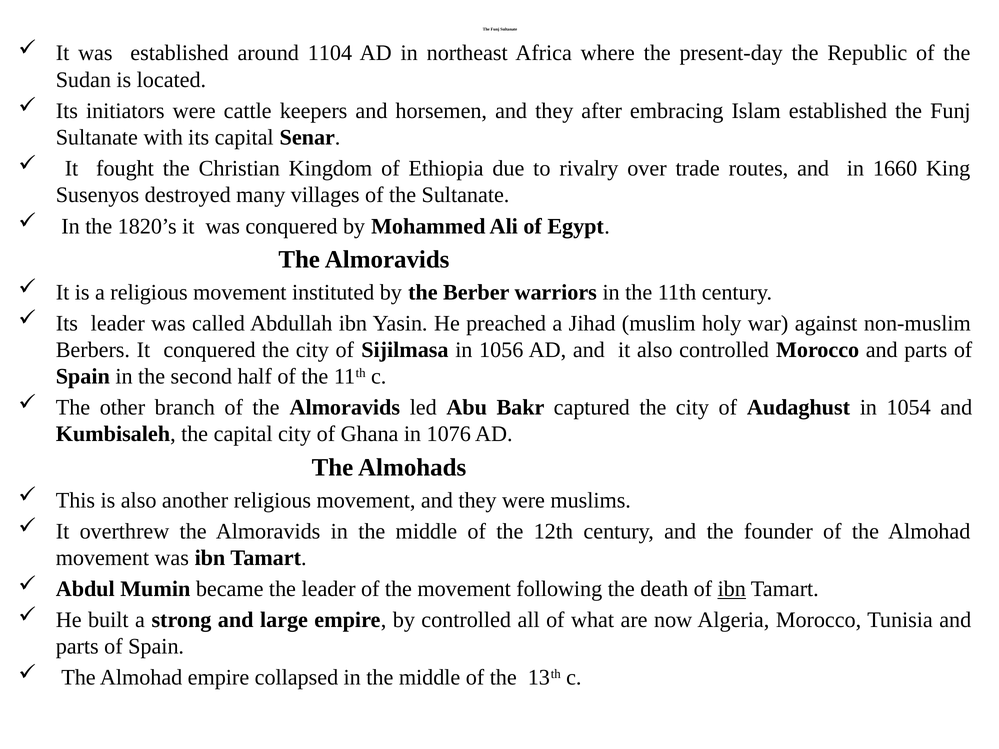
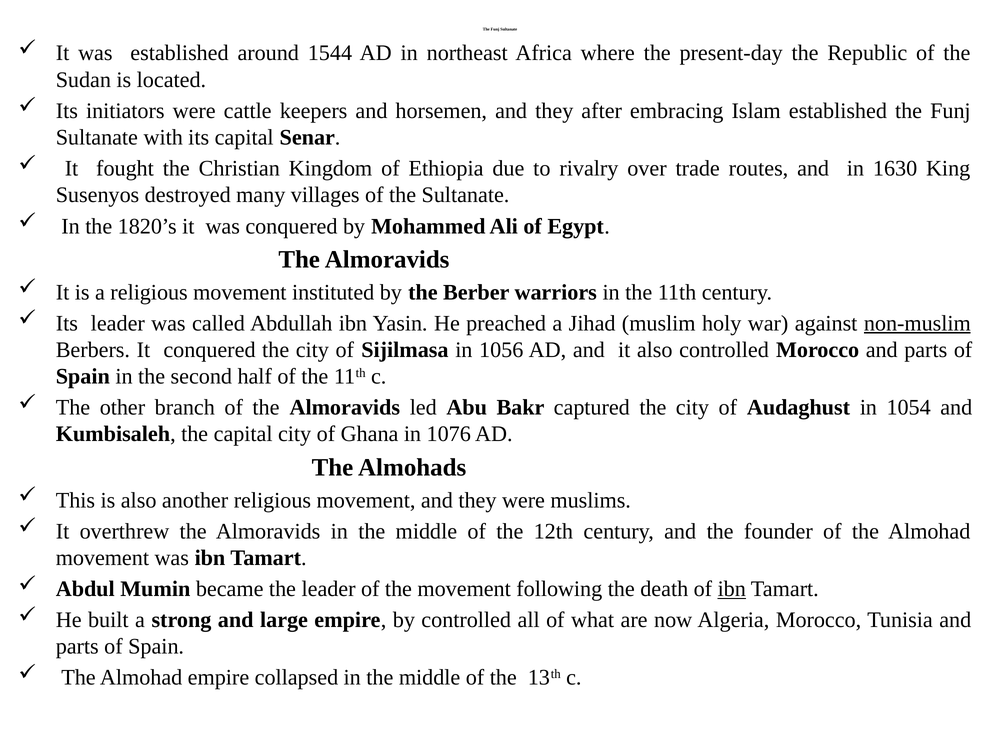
1104: 1104 -> 1544 (330, 53)
1660: 1660 -> 1630 (895, 169)
non-muslim underline: none -> present (917, 323)
